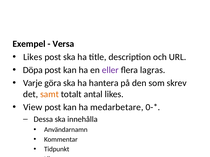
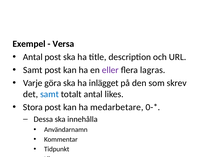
Likes: Likes -> Antal (33, 57)
Döpa: Döpa -> Samt (33, 70)
hantera: hantera -> inlägget (104, 83)
samt colour: orange -> blue (49, 94)
View: View -> Stora (33, 108)
